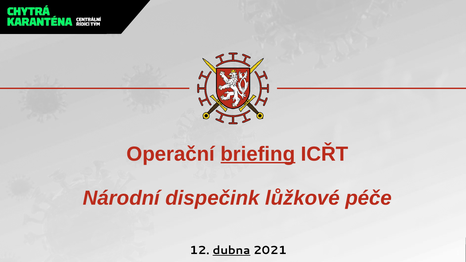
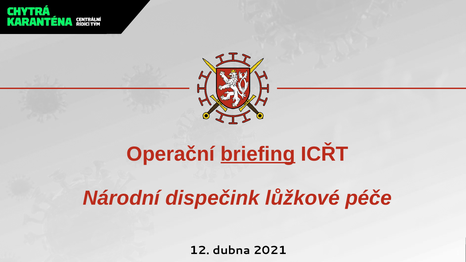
dubna underline: present -> none (231, 250)
